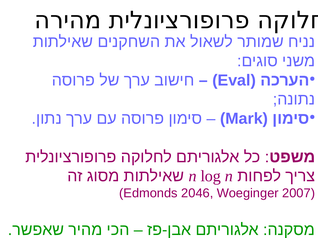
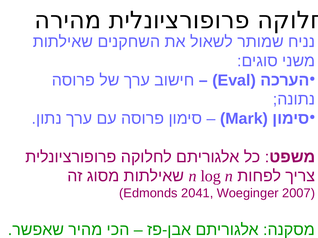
2046: 2046 -> 2041 (197, 194)
